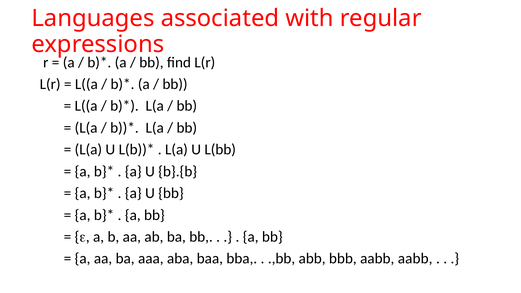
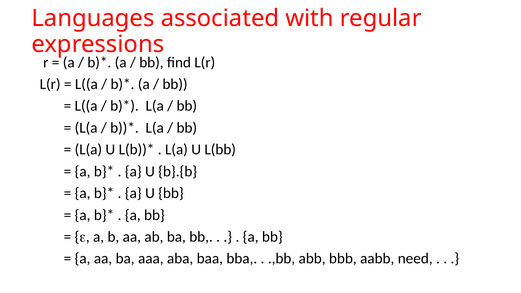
aabb aabb: aabb -> need (415, 259)
